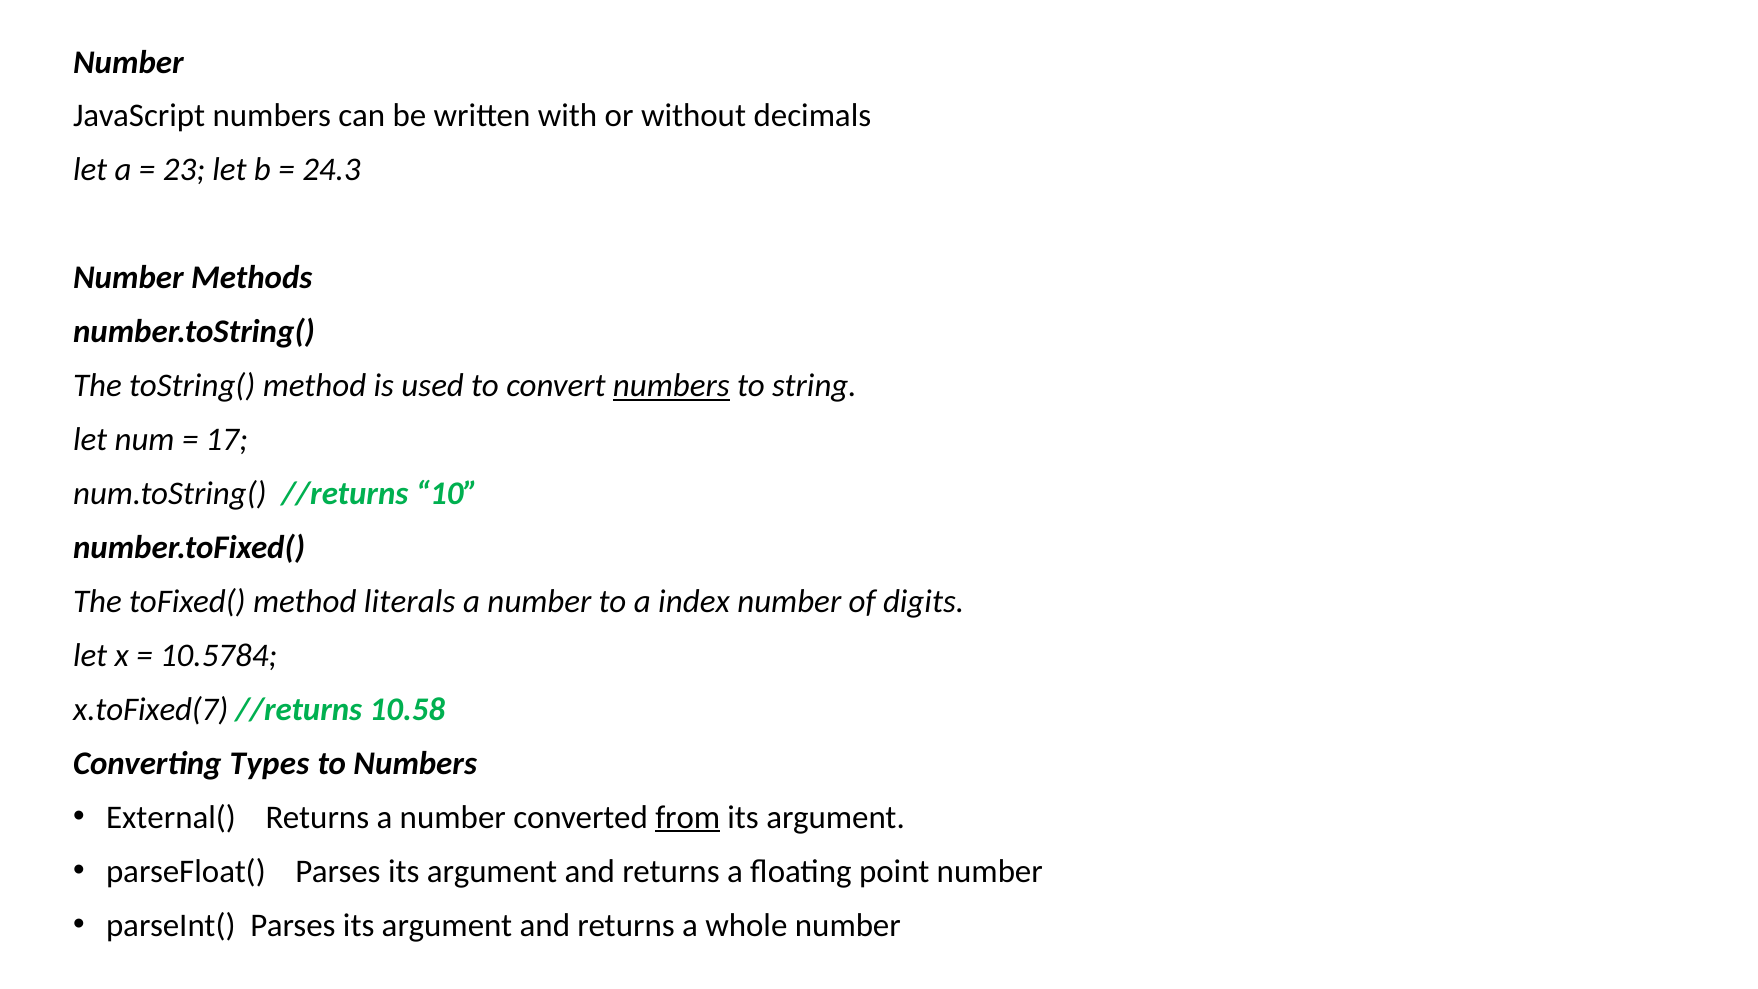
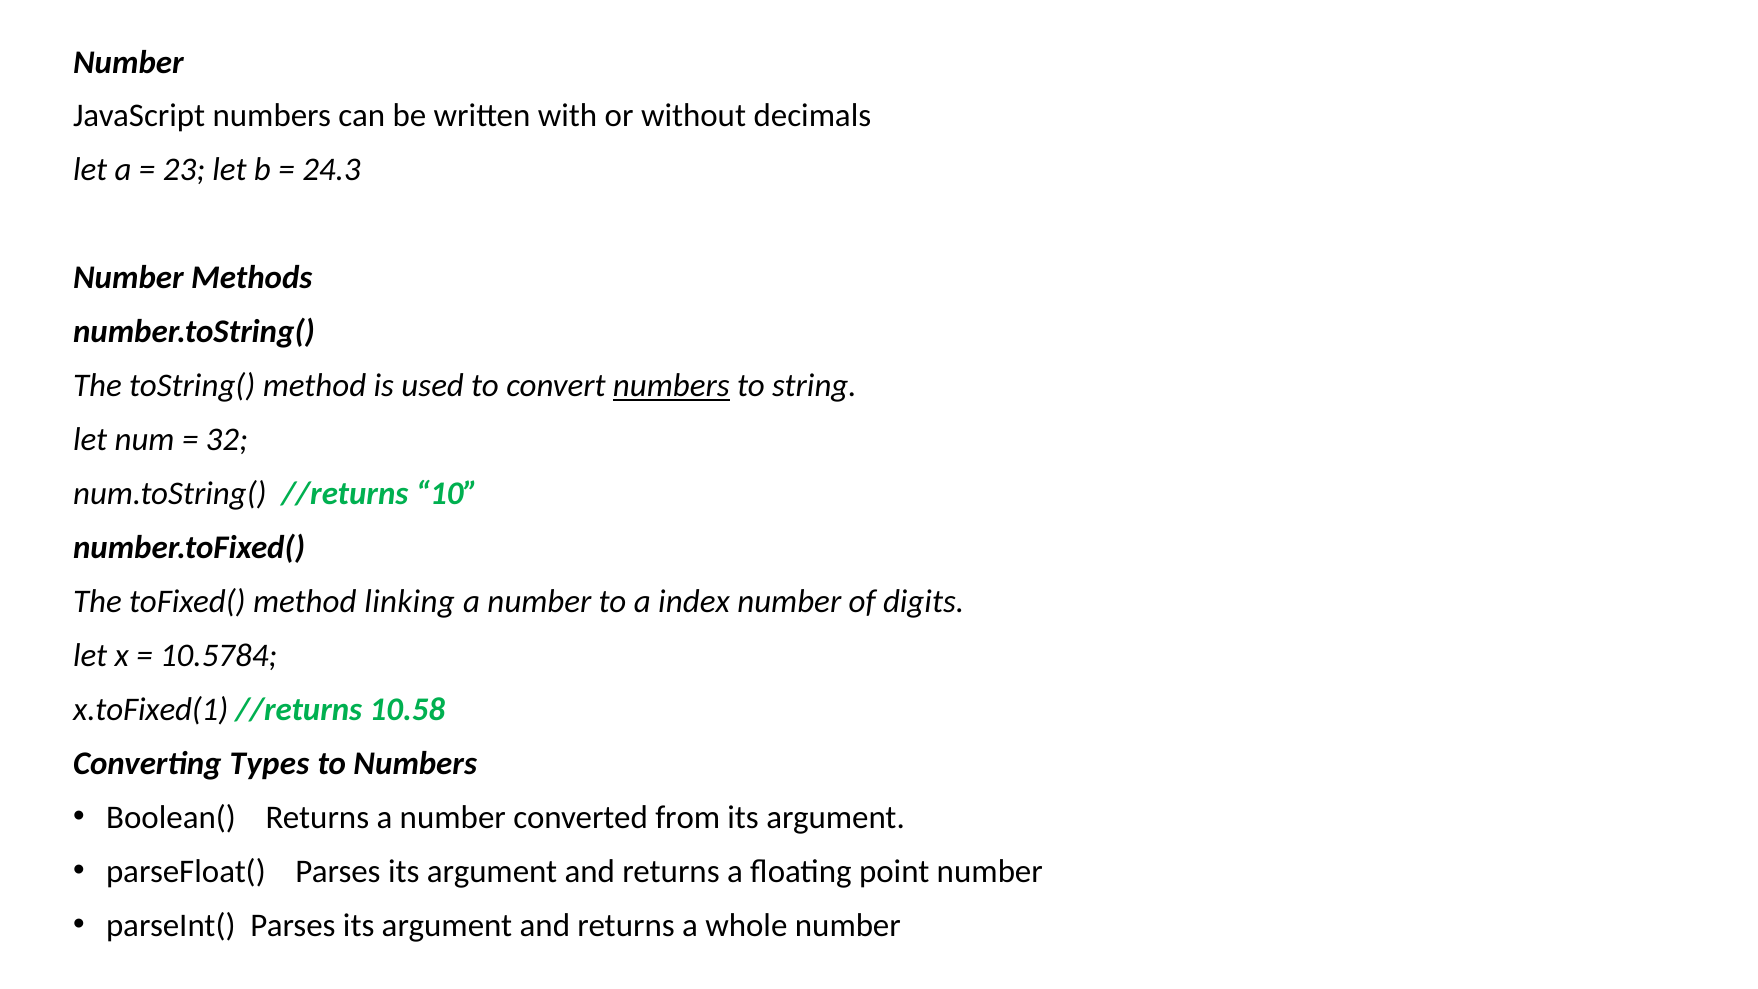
17: 17 -> 32 (227, 440)
literals: literals -> linking (410, 601)
x.toFixed(7: x.toFixed(7 -> x.toFixed(1 (151, 709)
External(: External( -> Boolean( (171, 817)
from underline: present -> none (688, 817)
